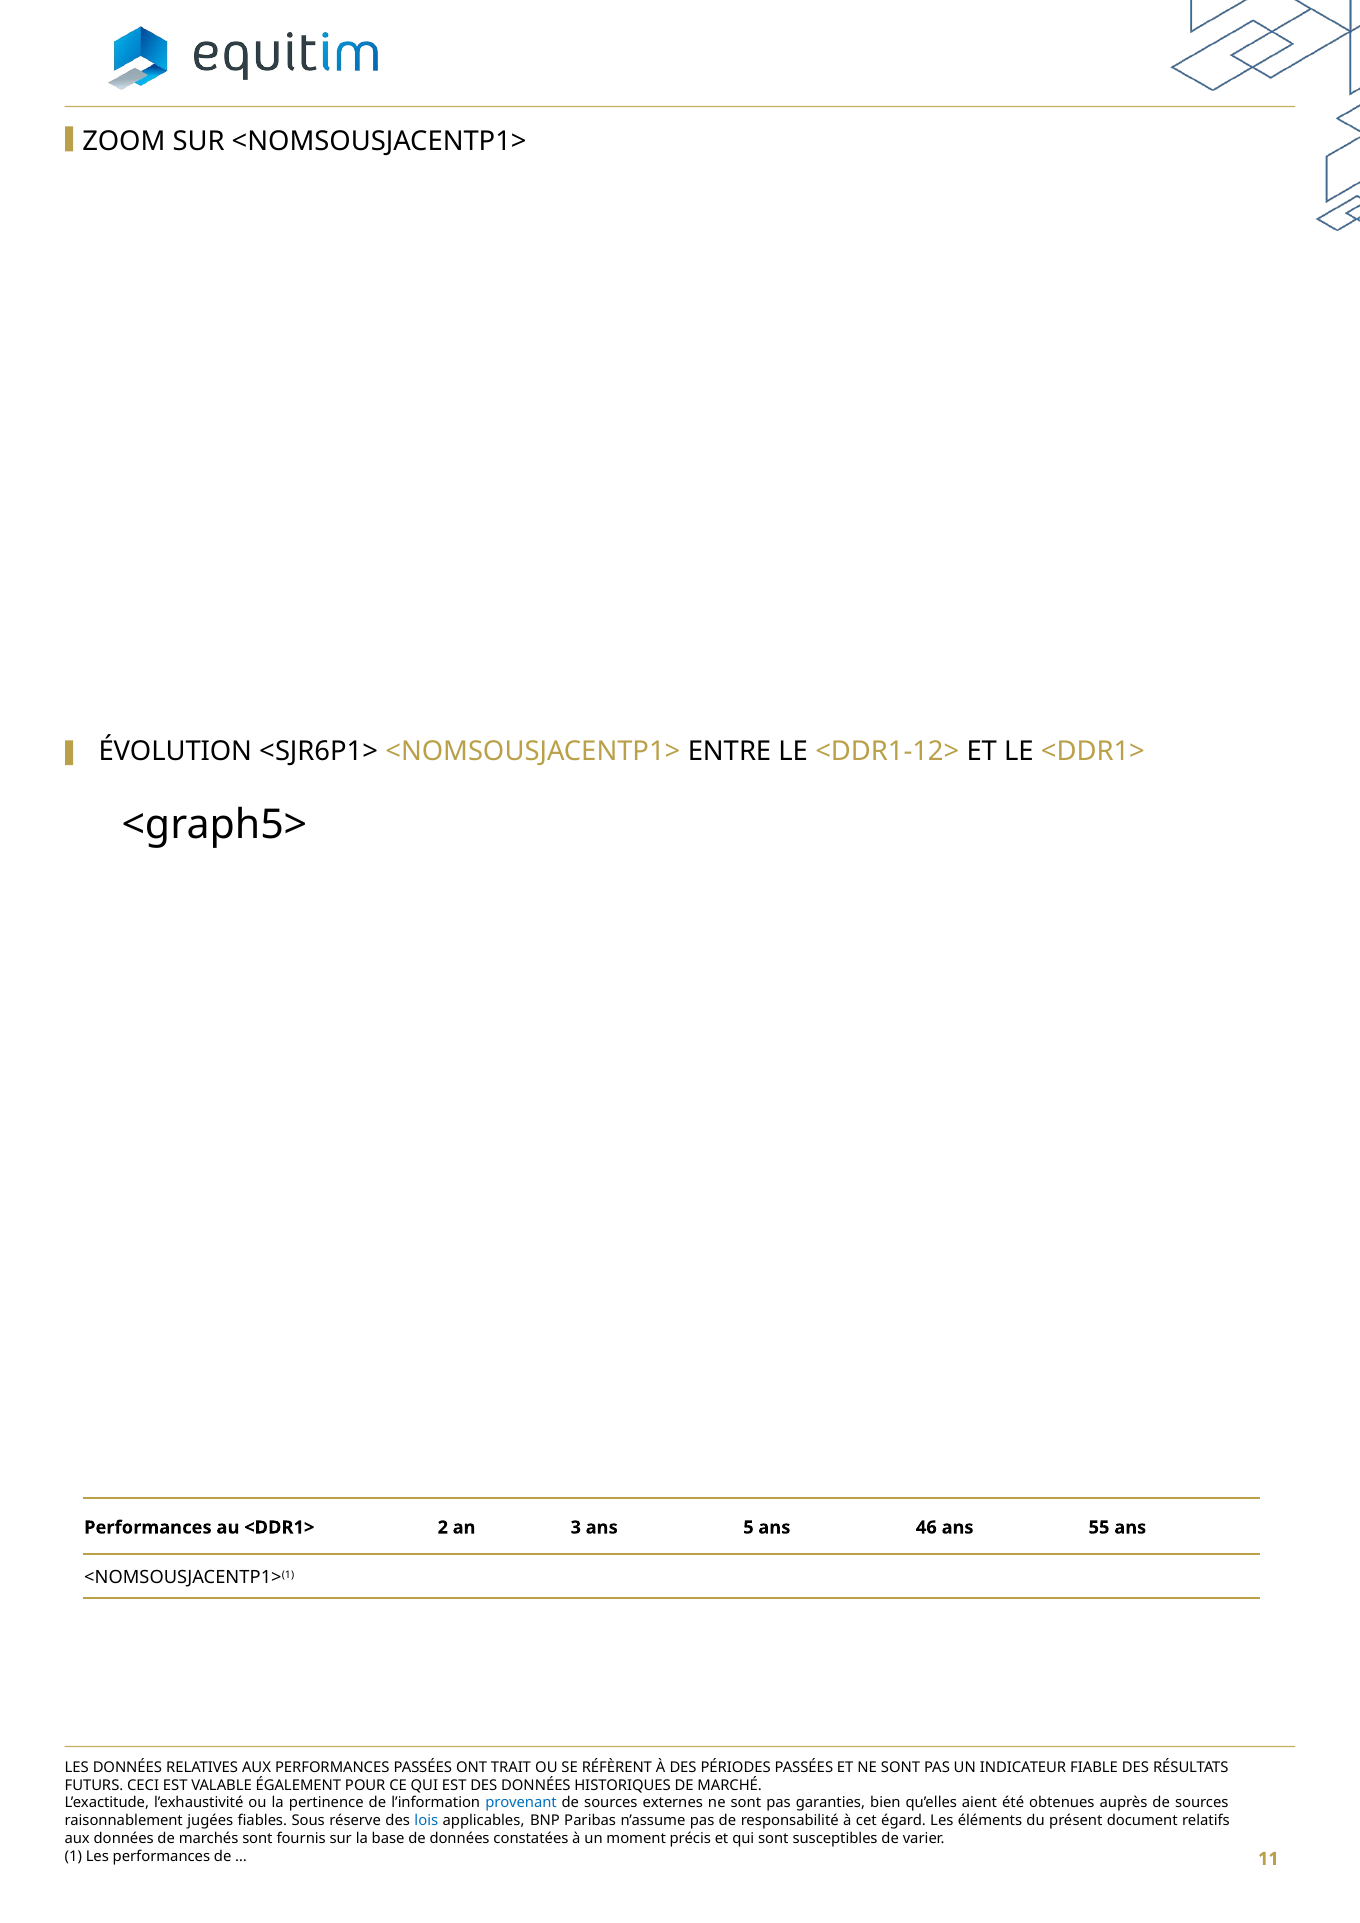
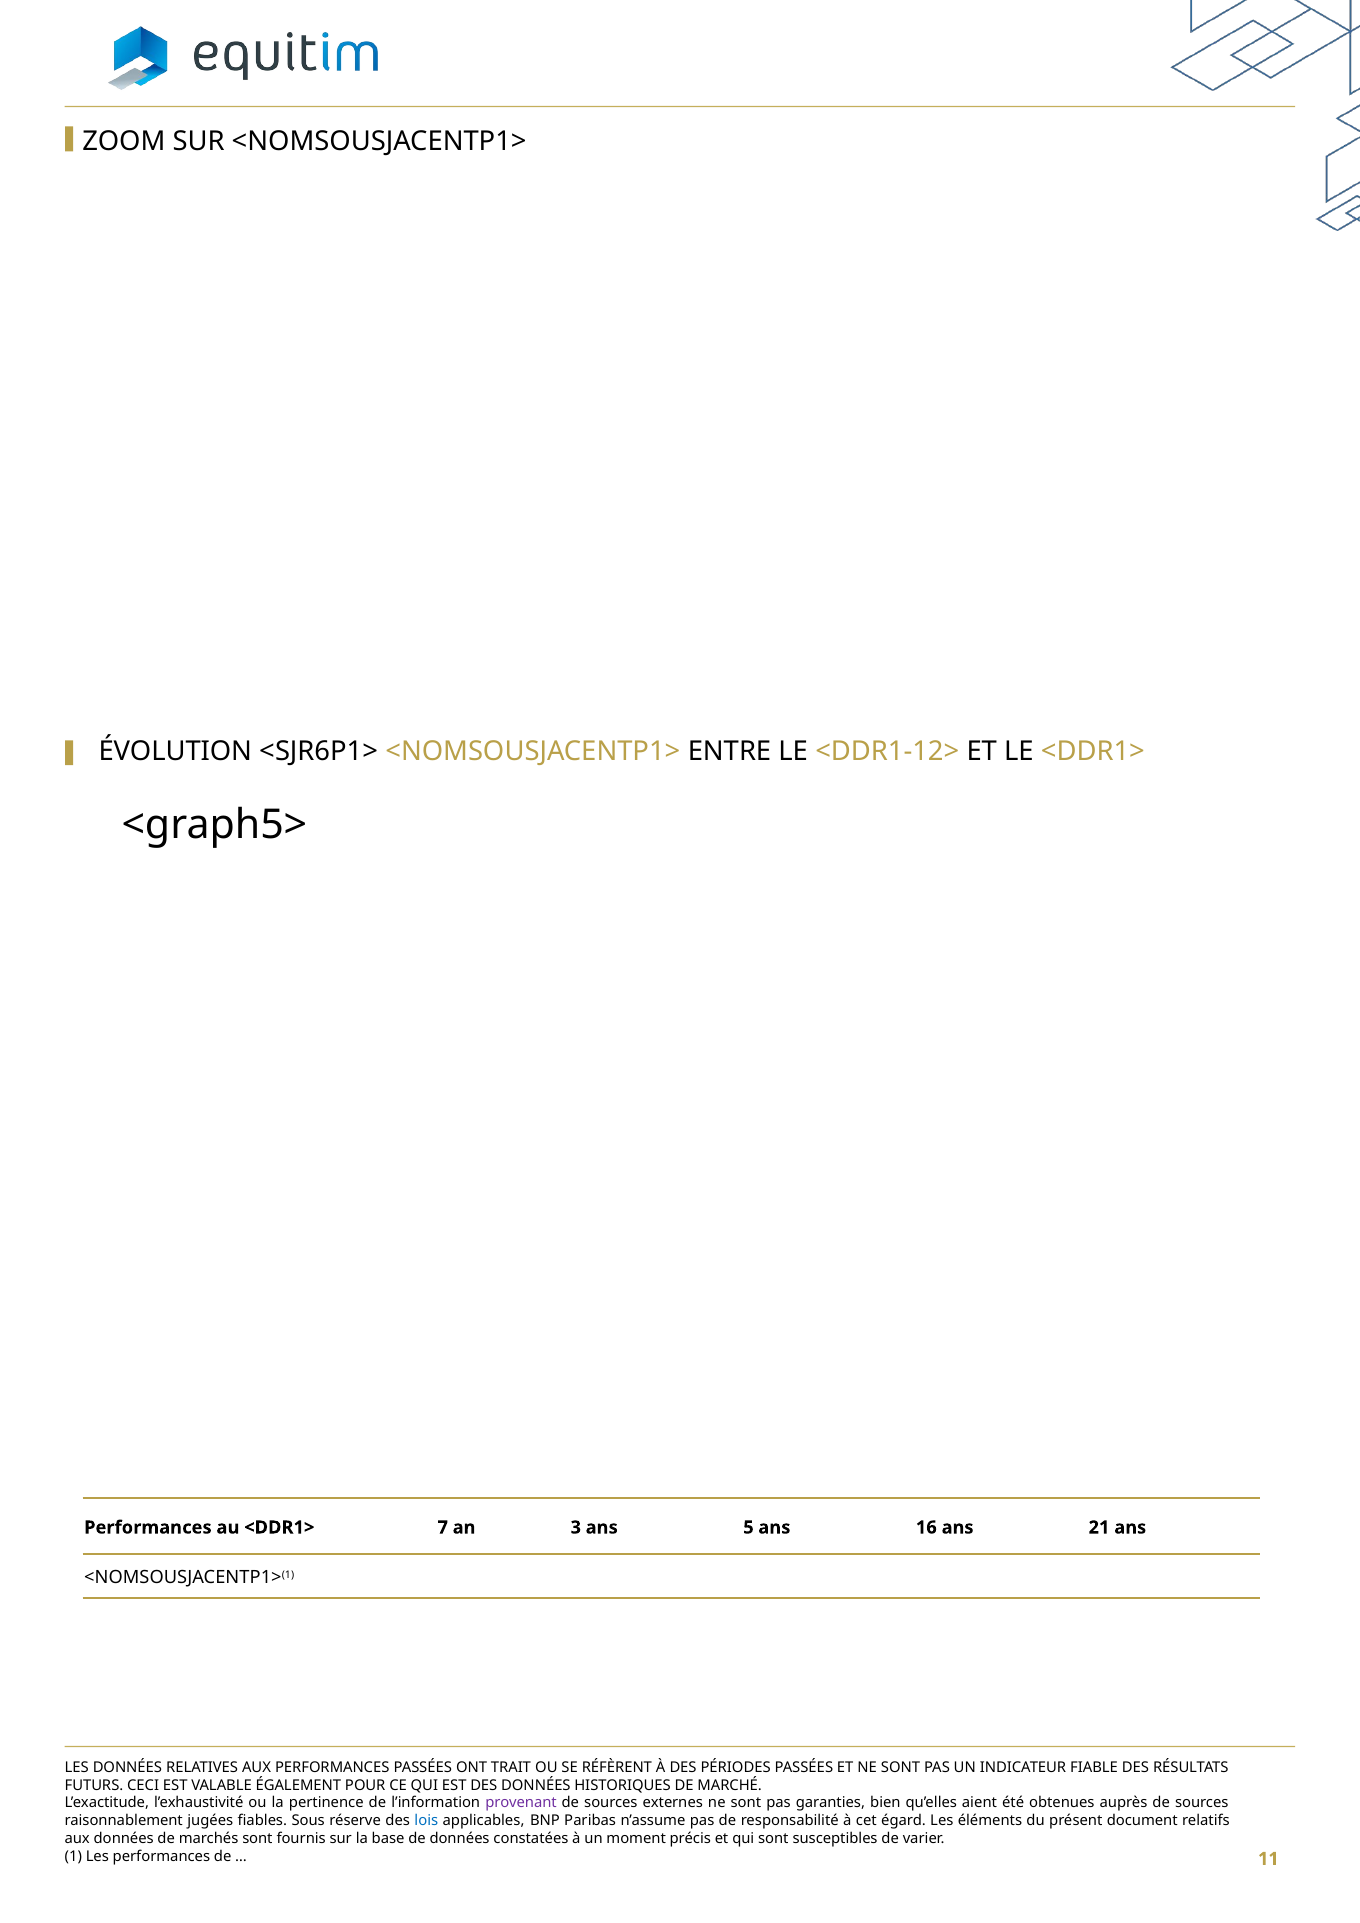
2: 2 -> 7 (443, 1528)
46: 46 -> 16 (926, 1528)
55: 55 -> 21 (1099, 1528)
provenant colour: blue -> purple (521, 1803)
